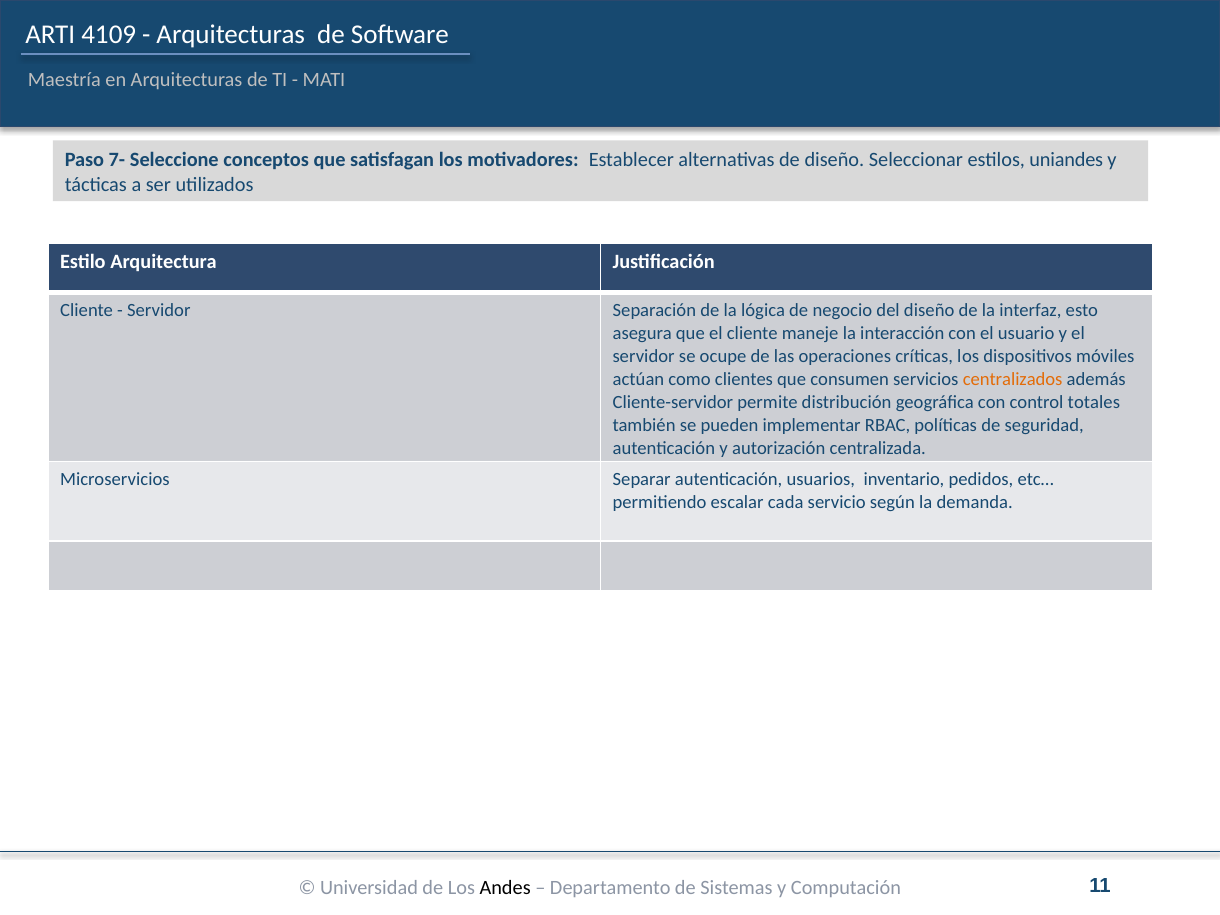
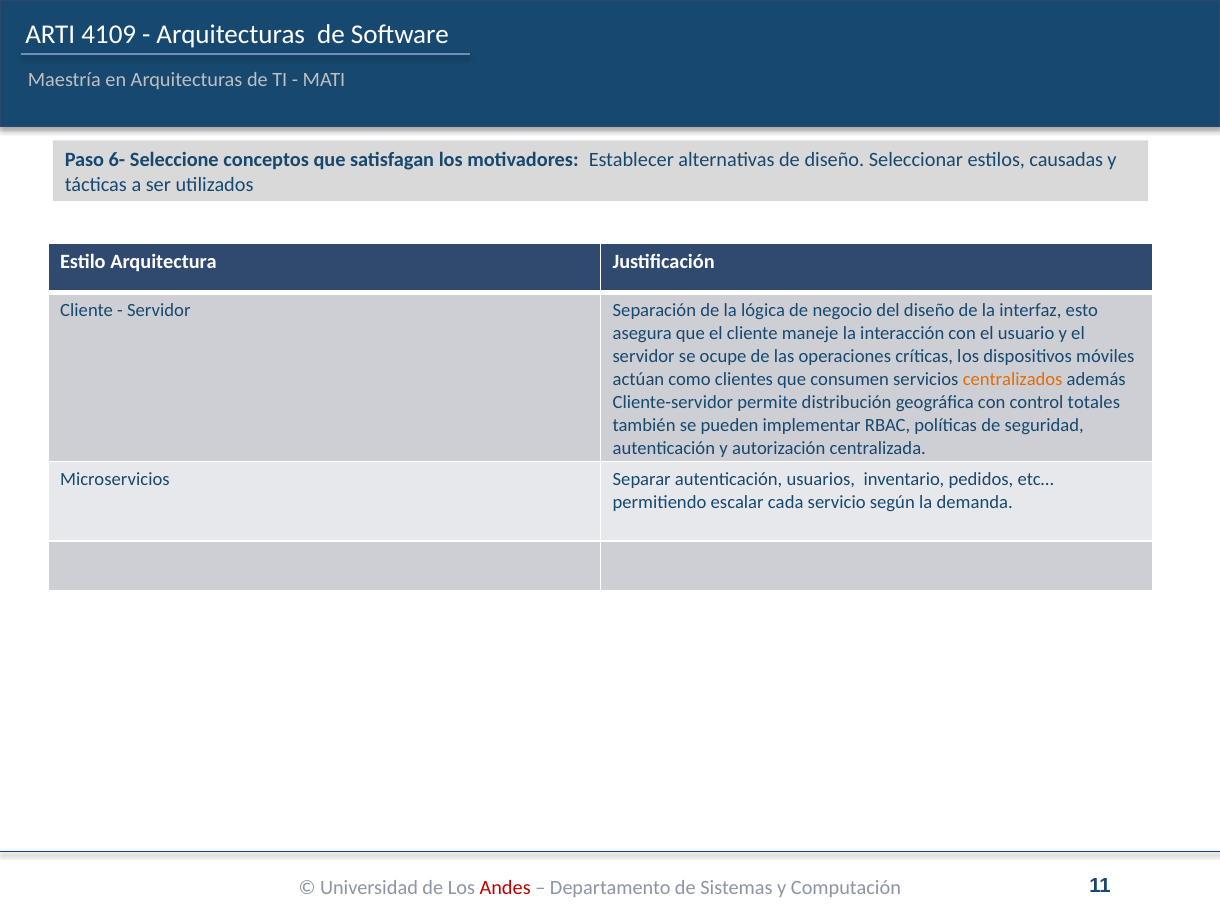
7-: 7- -> 6- (117, 160)
uniandes: uniandes -> causadas (1066, 160)
Andes colour: black -> red (505, 888)
